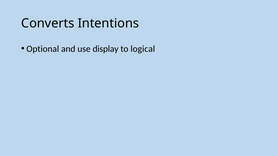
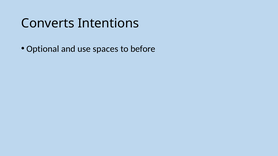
display: display -> spaces (105, 49)
logical: logical -> before (143, 49)
